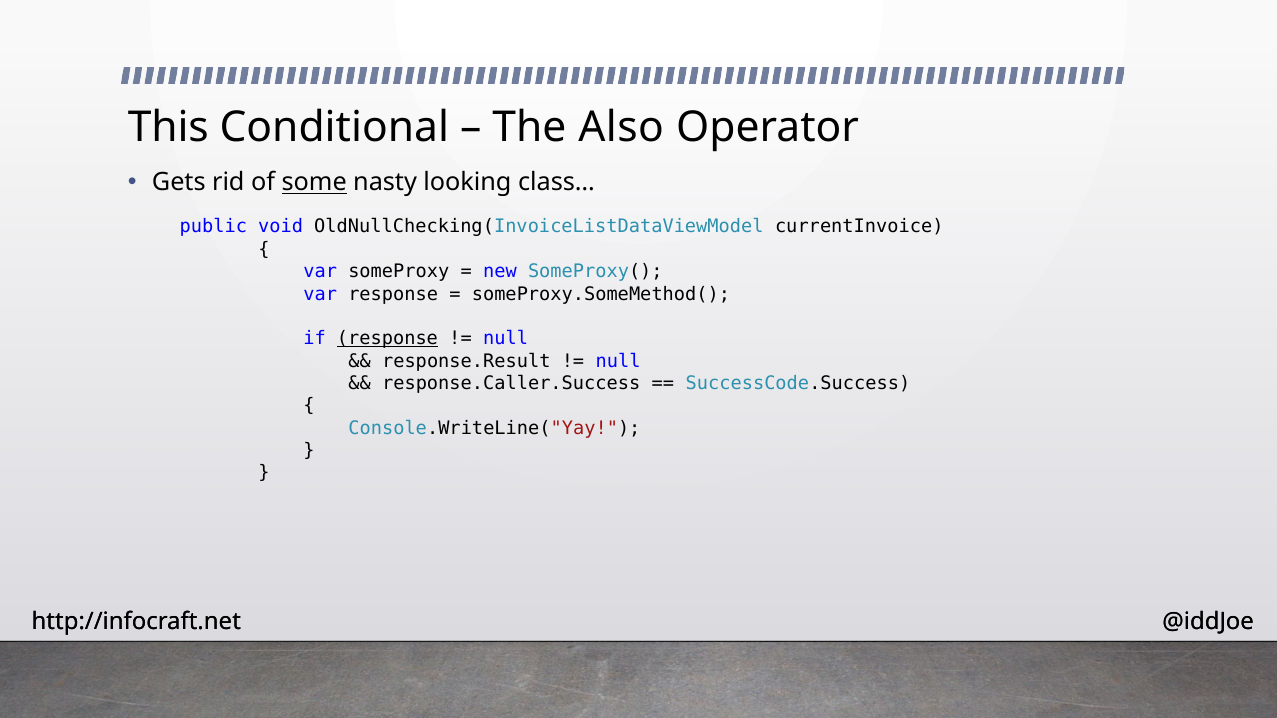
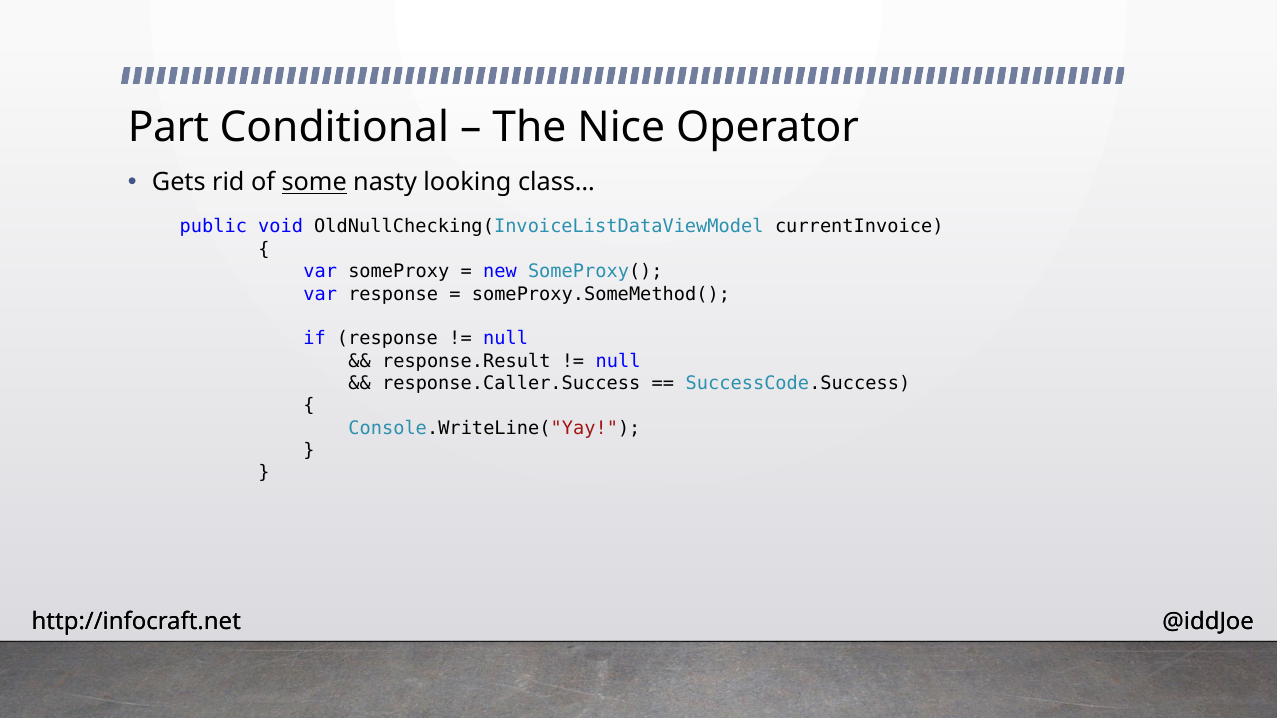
This: This -> Part (168, 127)
Also: Also -> Nice (621, 127)
response underline: present -> none (387, 339)
